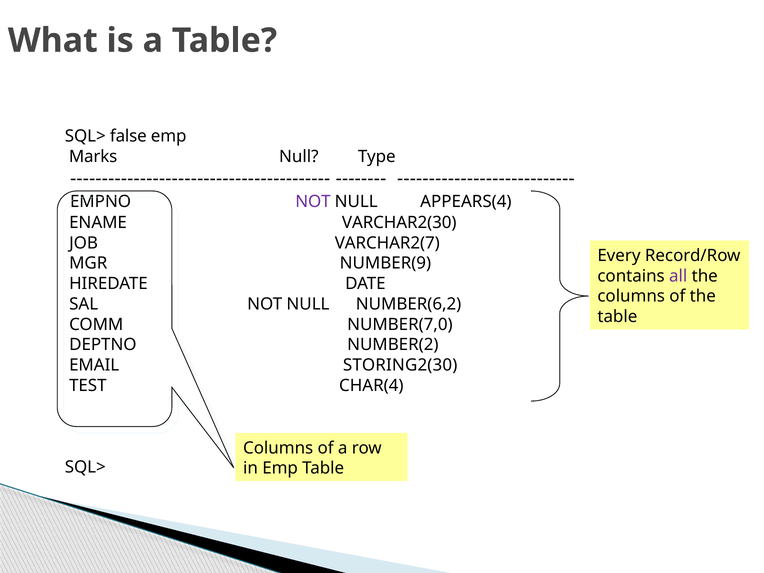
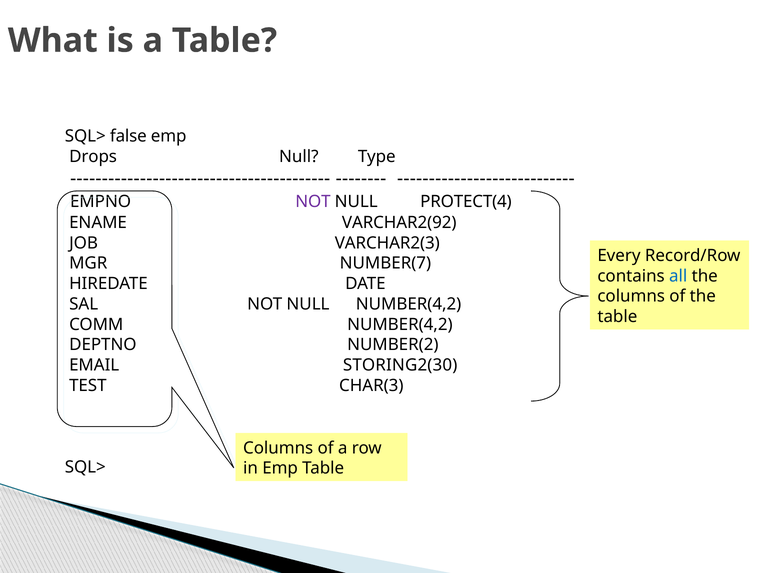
Marks: Marks -> Drops (93, 156)
APPEARS(4: APPEARS(4 -> PROTECT(4 (466, 202)
VARCHAR2(30: VARCHAR2(30 -> VARCHAR2(92 (399, 223)
VARCHAR2(7: VARCHAR2(7 -> VARCHAR2(3 (387, 243)
NUMBER(9: NUMBER(9 -> NUMBER(7 (385, 263)
all colour: purple -> blue (678, 276)
NULL NUMBER(6,2: NUMBER(6,2 -> NUMBER(4,2 (409, 304)
NUMBER(7,0: NUMBER(7,0 -> NUMBER(4,2 (400, 324)
CHAR(4: CHAR(4 -> CHAR(3 (371, 386)
